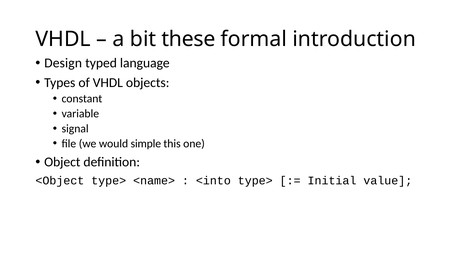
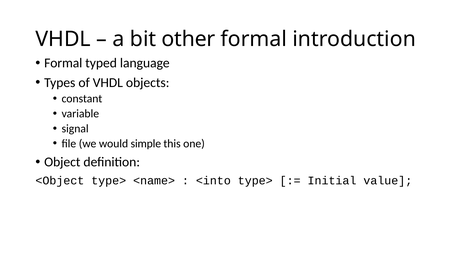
these: these -> other (188, 39)
Design: Design -> Formal (63, 63)
